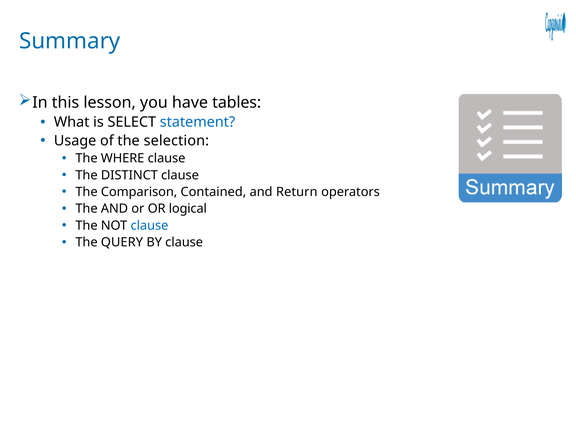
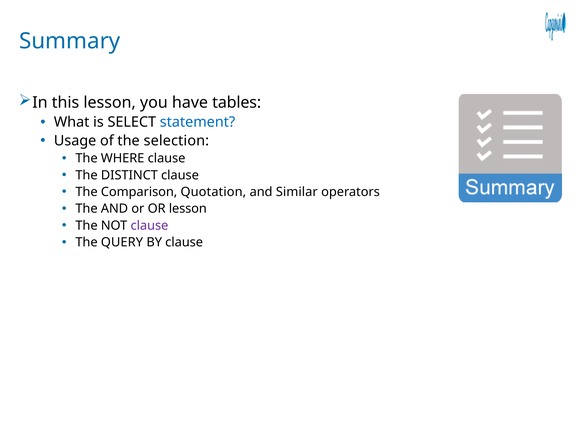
Contained: Contained -> Quotation (213, 192)
Return: Return -> Similar (297, 192)
OR logical: logical -> lesson (188, 209)
clause colour: blue -> purple (149, 226)
